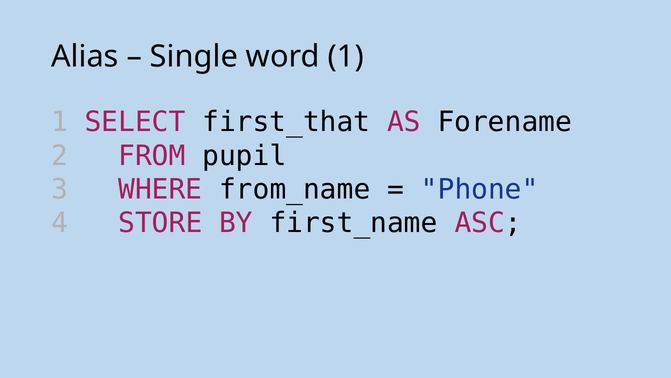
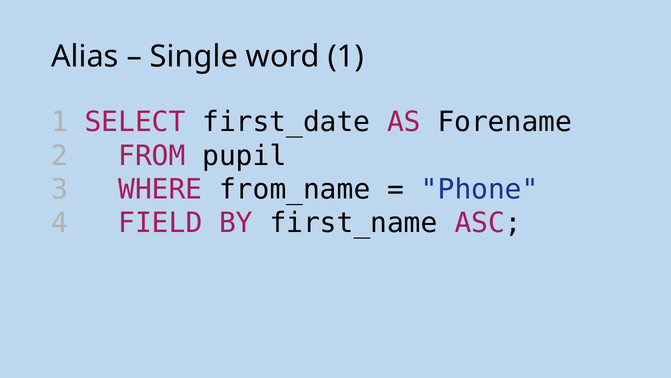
first_that: first_that -> first_date (286, 122)
STORE: STORE -> FIELD (160, 223)
